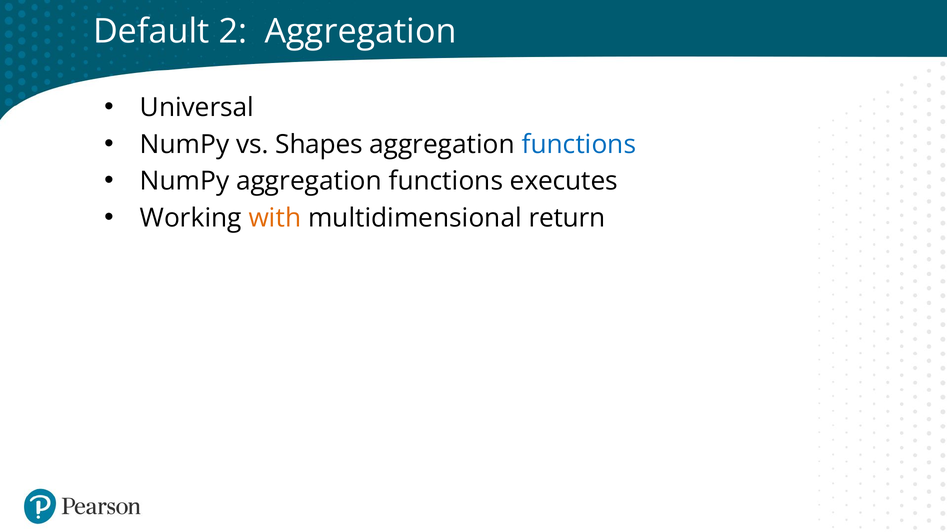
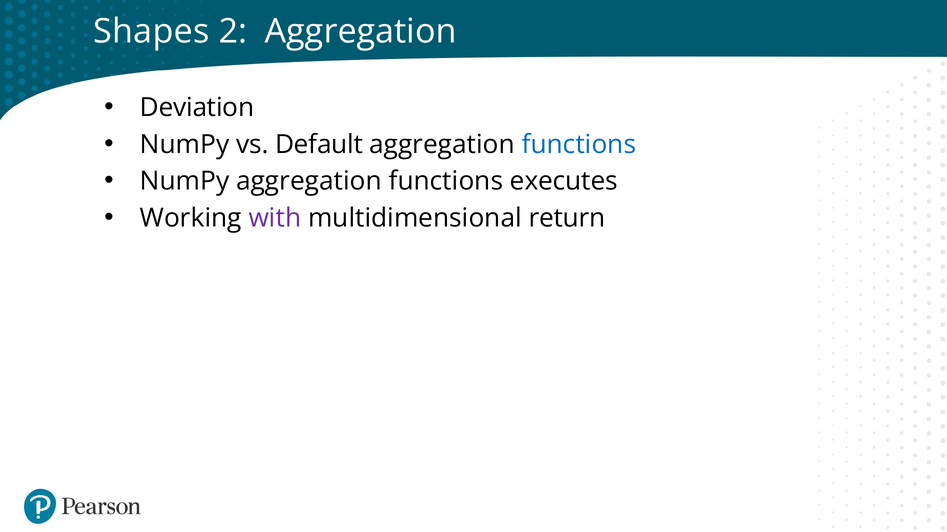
Default: Default -> Shapes (151, 31)
Universal: Universal -> Deviation (197, 108)
Shapes: Shapes -> Default (319, 145)
with colour: orange -> purple (275, 218)
